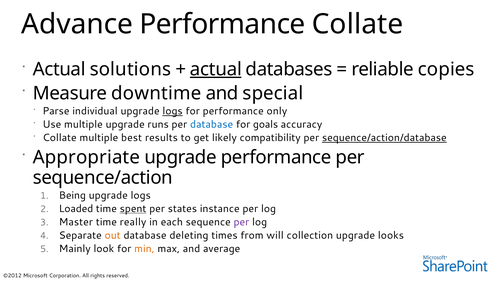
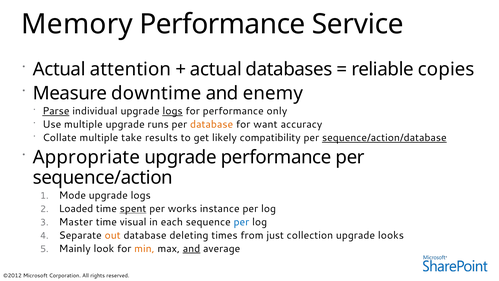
Advance: Advance -> Memory (77, 24)
Performance Collate: Collate -> Service (358, 24)
solutions: solutions -> attention (130, 69)
actual underline: present -> none (216, 69)
special: special -> enemy (273, 93)
Parse underline: none -> present (56, 111)
database colour: blue -> orange (212, 124)
goals: goals -> want (265, 124)
best: best -> take (132, 138)
Being: Being -> Mode (72, 195)
states: states -> works (182, 209)
really: really -> visual (133, 222)
per colour: purple -> blue (241, 222)
will: will -> just (275, 235)
and underline: none -> present (192, 248)
